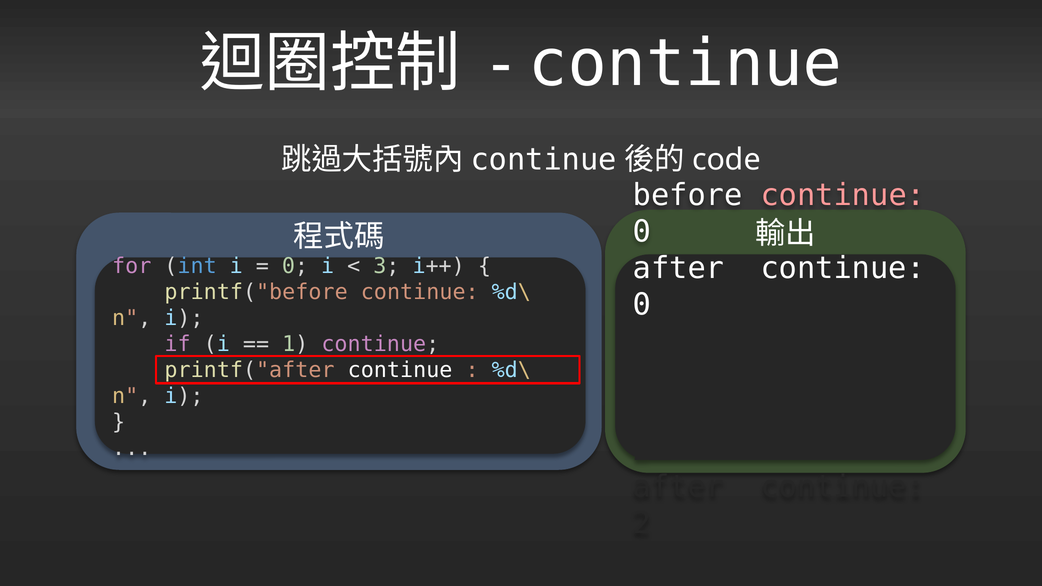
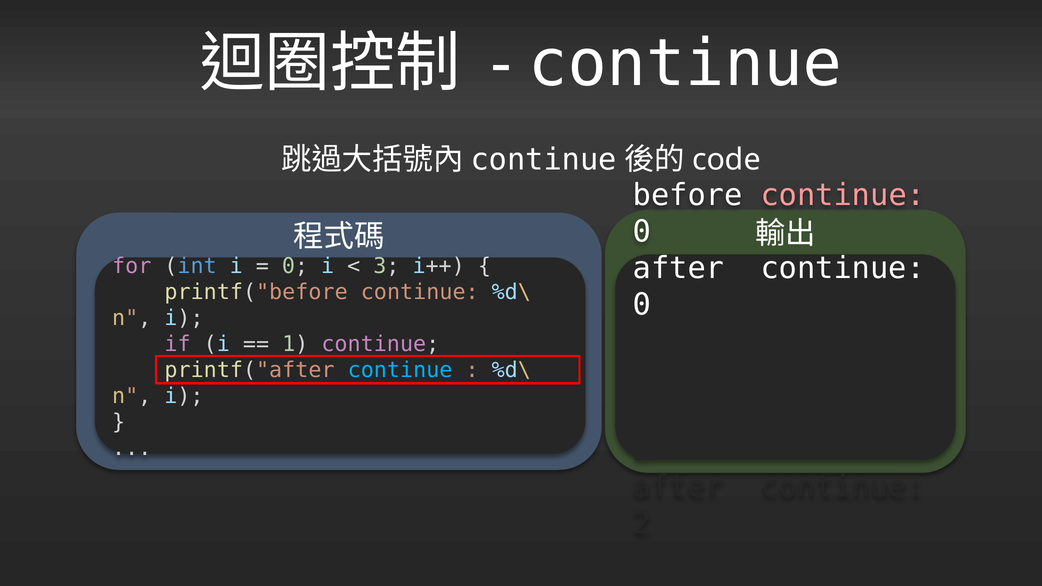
continue colour: white -> light blue (400, 370)
